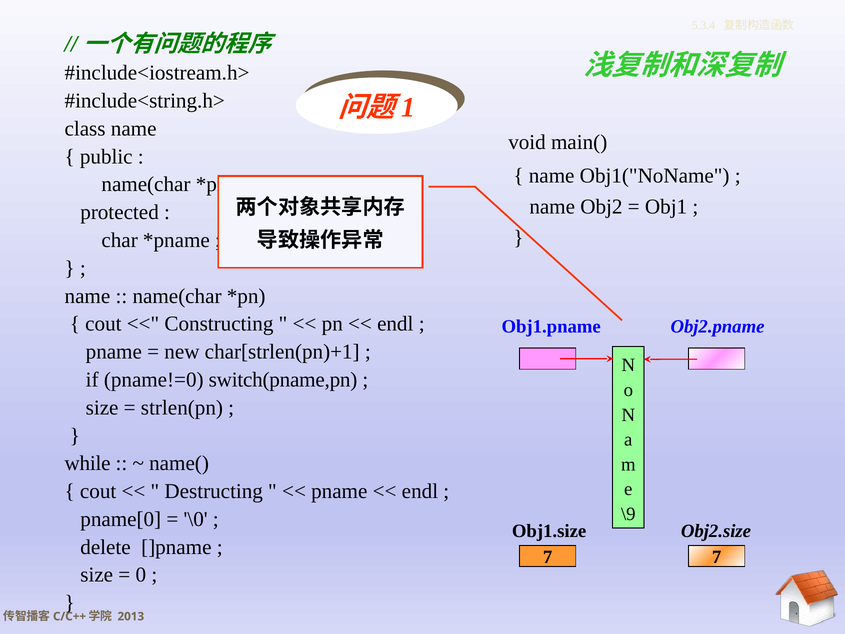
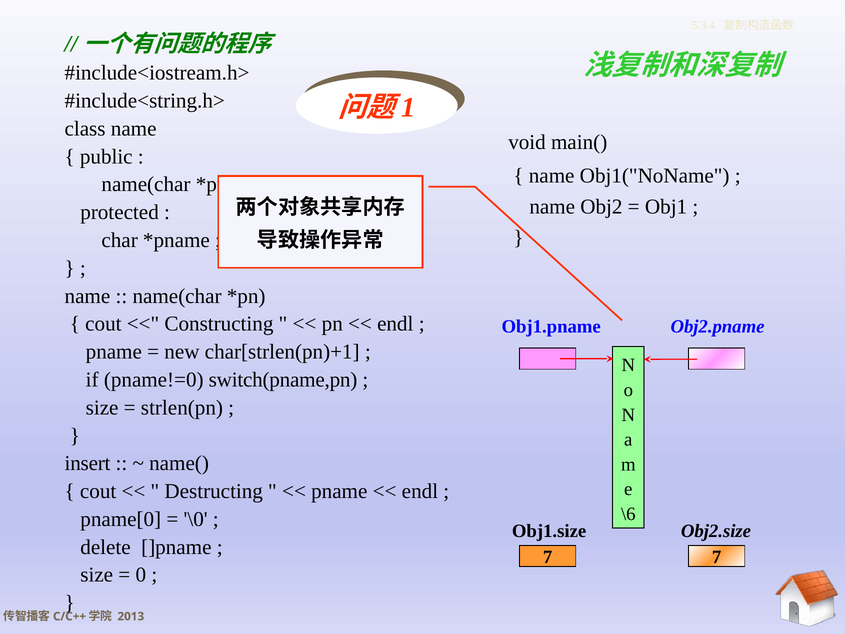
while: while -> insert (88, 463)
\9: \9 -> \6 (628, 514)
